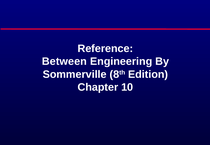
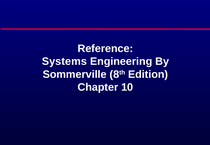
Between: Between -> Systems (64, 62)
